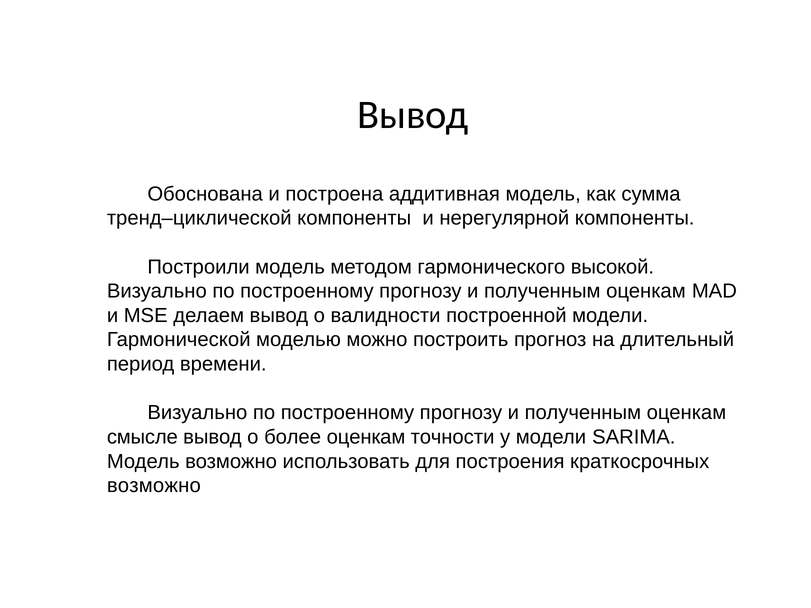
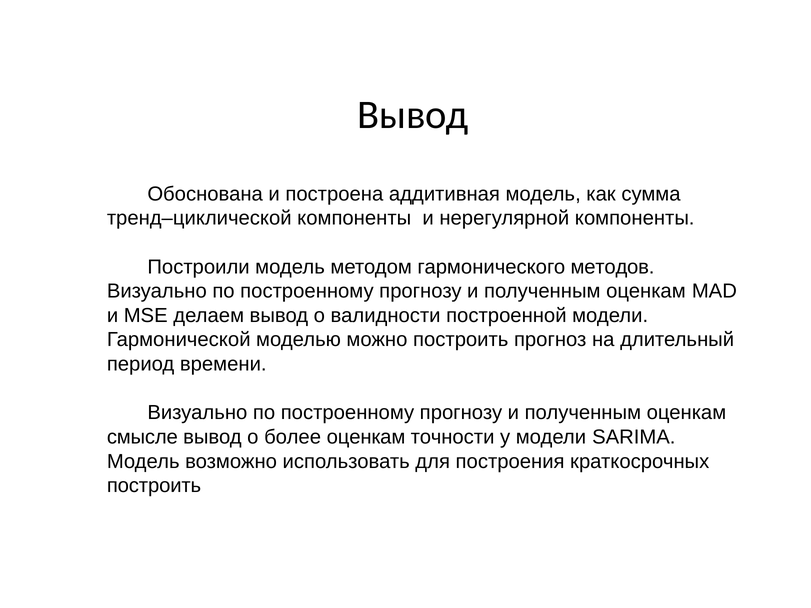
высокой: высокой -> методов (612, 267)
возможно: возможно -> построить (154, 486)
